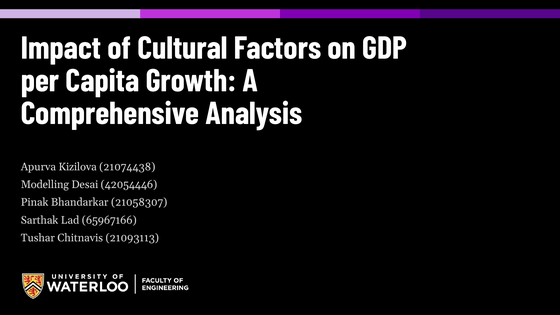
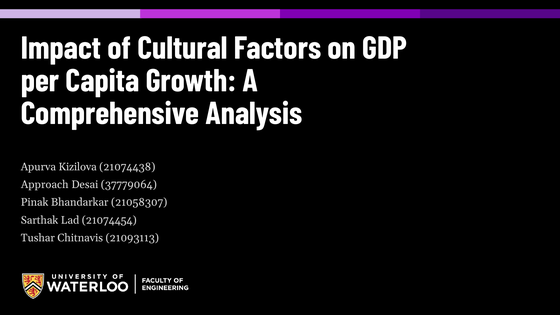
Modelling: Modelling -> Approach (45, 185)
42054446: 42054446 -> 37779064 (129, 185)
65967166: 65967166 -> 21074454 (109, 220)
